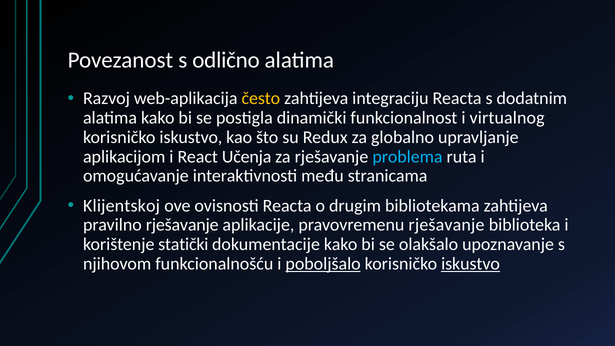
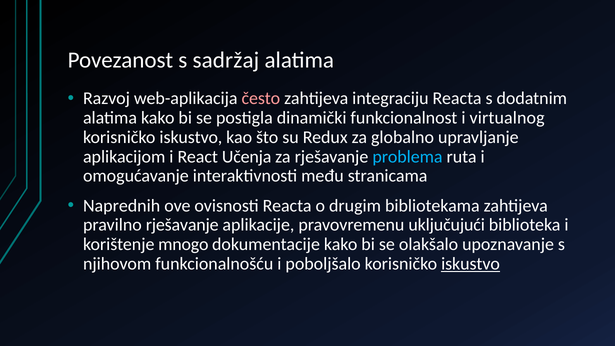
odlično: odlično -> sadržaj (226, 60)
često colour: yellow -> pink (261, 99)
Klijentskoj: Klijentskoj -> Naprednih (122, 206)
pravovremenu rješavanje: rješavanje -> uključujući (447, 225)
statički: statički -> mnogo (183, 244)
poboljšalo underline: present -> none (323, 264)
